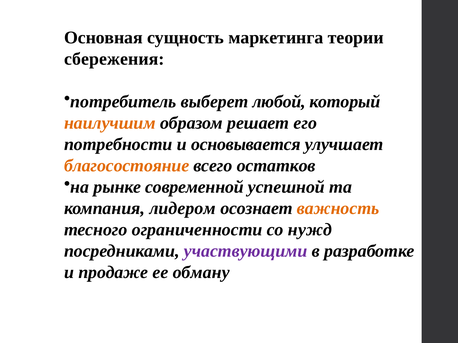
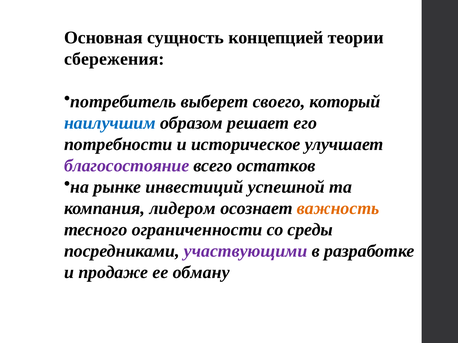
маркетинга: маркетинга -> концепцией (276, 38)
любой: любой -> своего (279, 102)
наилучшим colour: orange -> blue (110, 123)
основывается: основывается -> историческое (246, 144)
благосостояние colour: orange -> purple (127, 166)
современной: современной -> инвестиций (194, 187)
нужд: нужд -> среды (310, 230)
